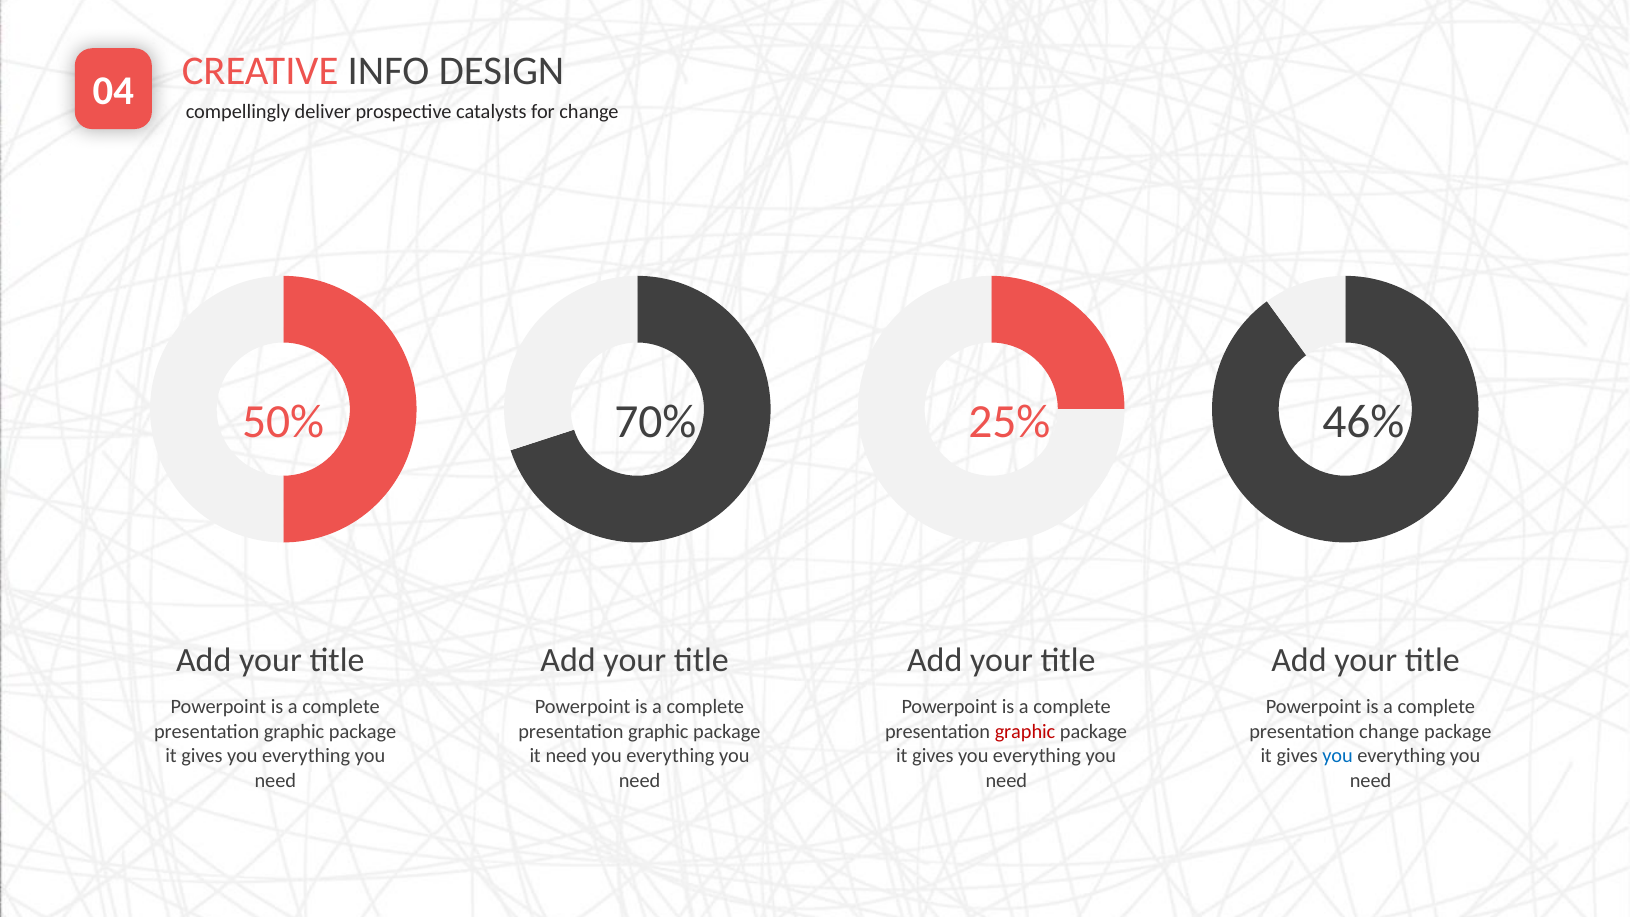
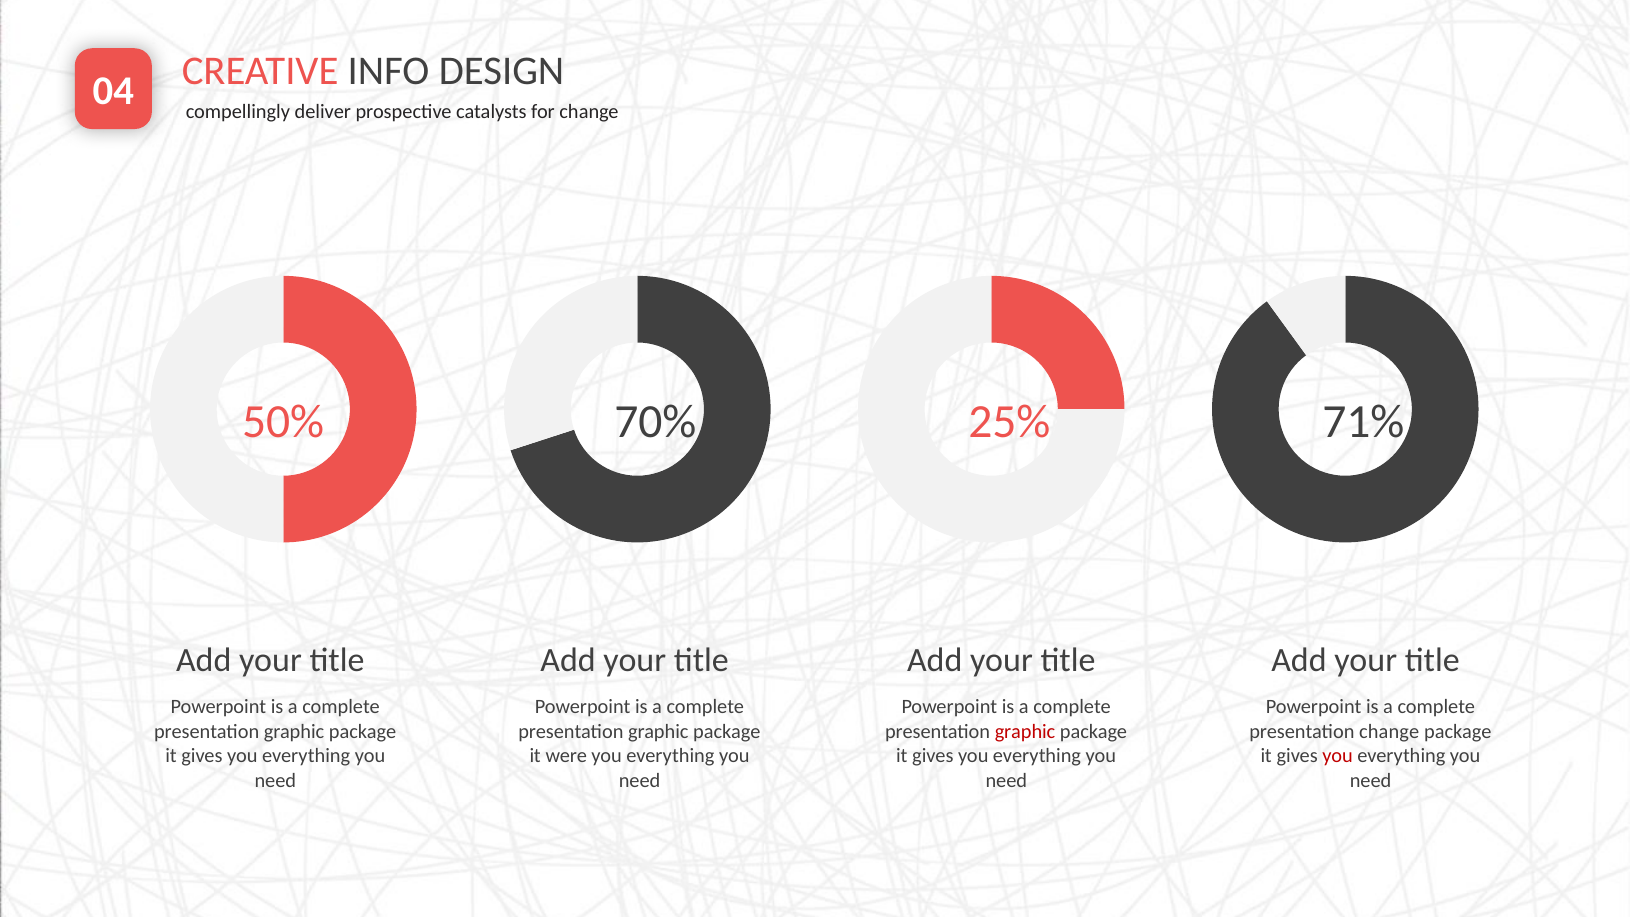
46%: 46% -> 71% (1363, 422)
it need: need -> were (566, 756)
you colour: blue -> red (1338, 756)
